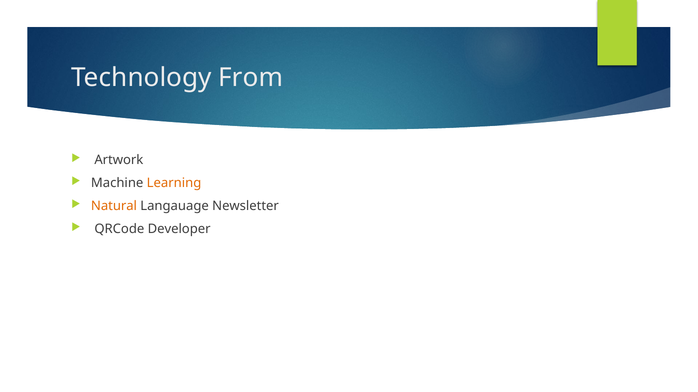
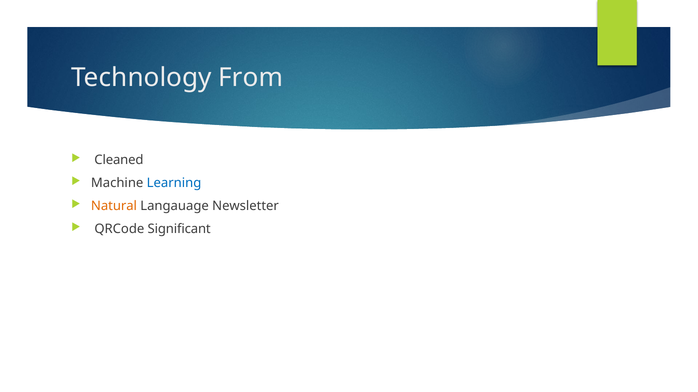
Artwork: Artwork -> Cleaned (119, 160)
Learning colour: orange -> blue (174, 183)
Developer: Developer -> Significant (179, 229)
